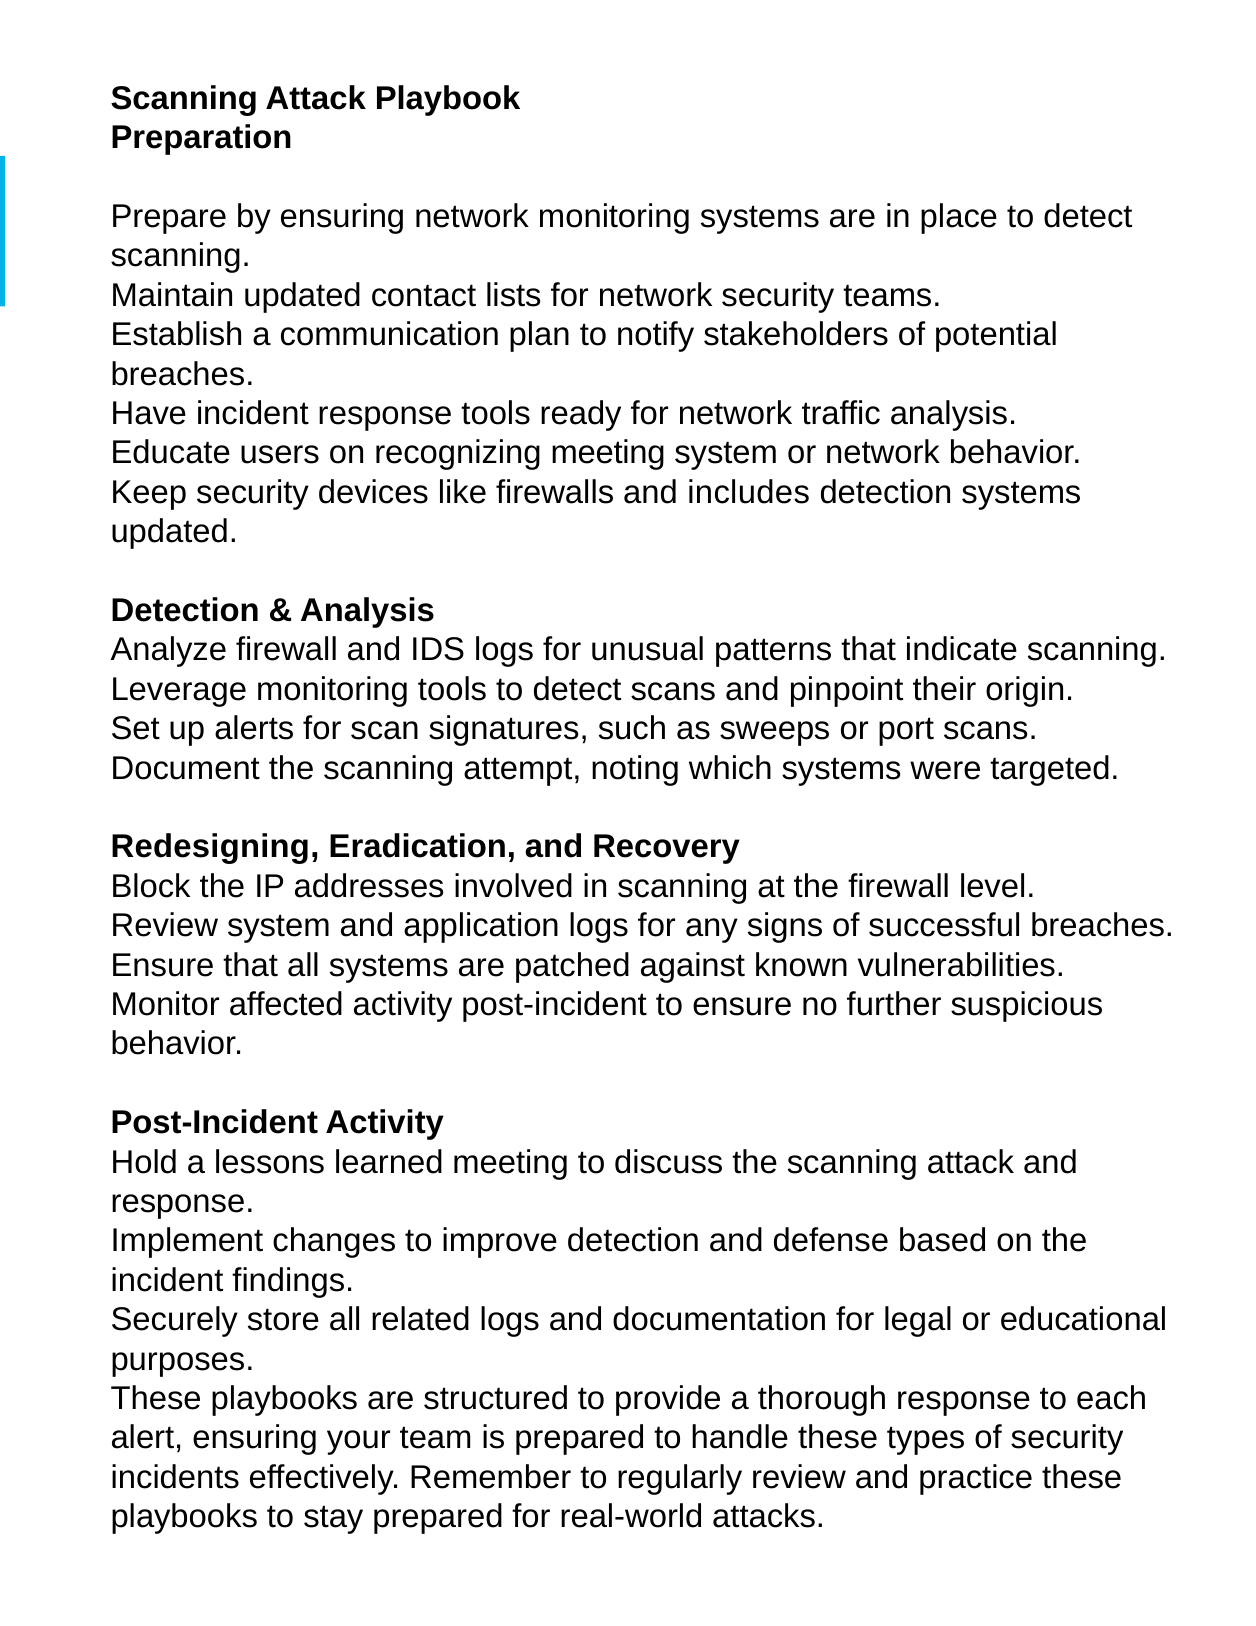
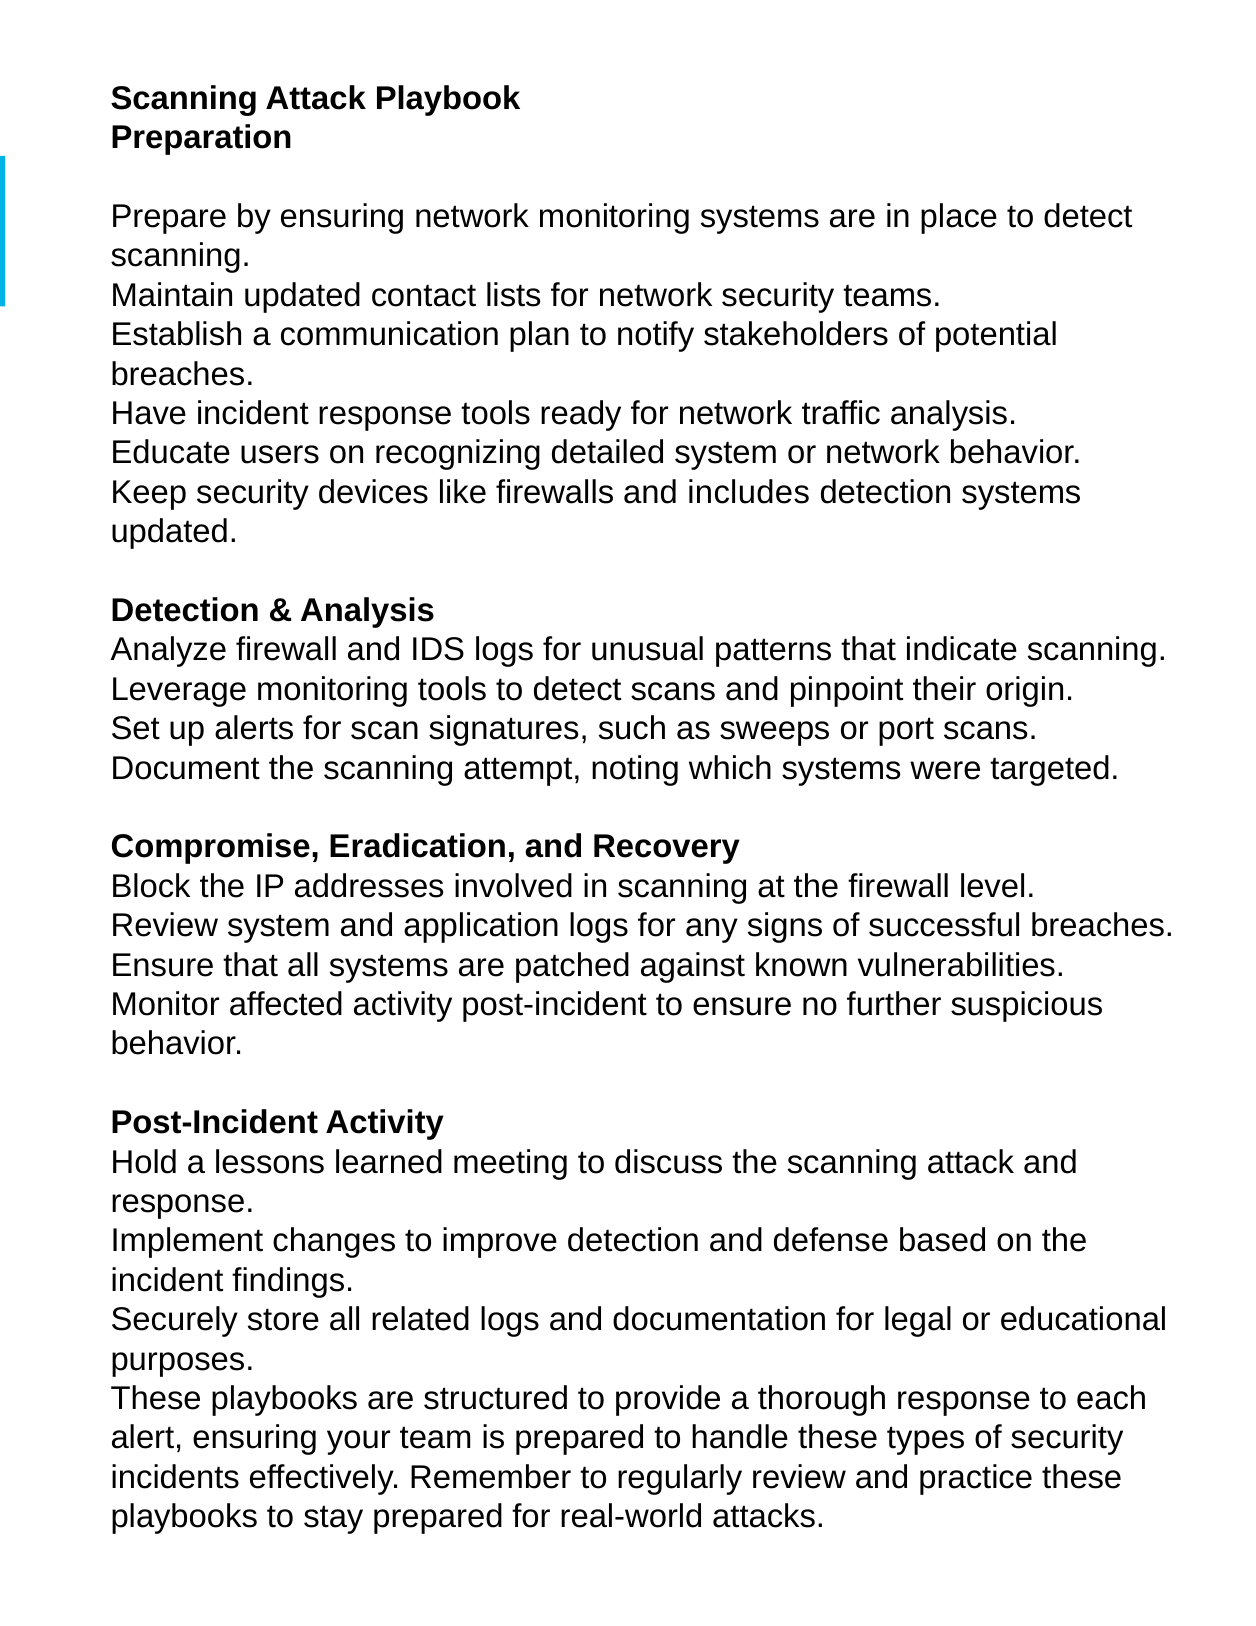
recognizing meeting: meeting -> detailed (608, 453)
Redesigning: Redesigning -> Compromise (215, 847)
